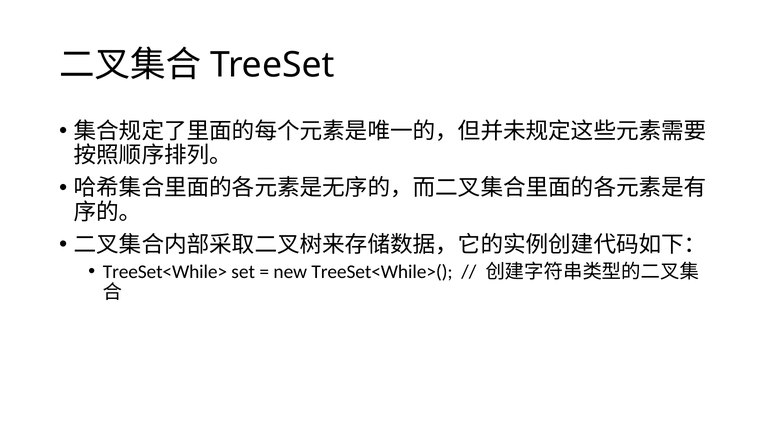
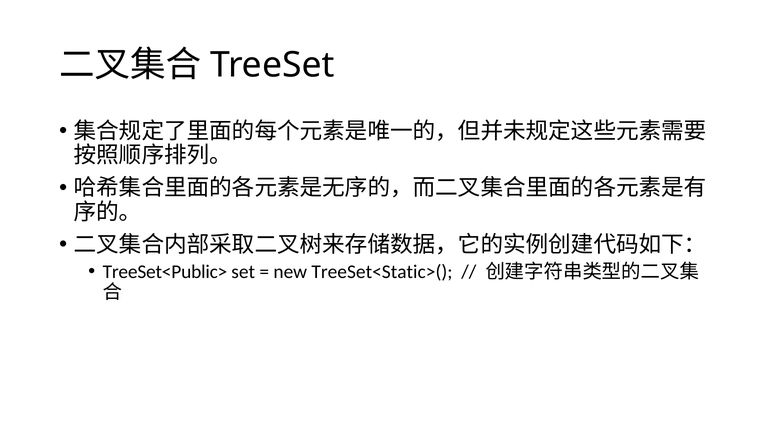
TreeSet<While>: TreeSet<While> -> TreeSet<Public> (165, 272)
TreeSet<While>(: TreeSet<While>( -> TreeSet<Static>( (382, 272)
